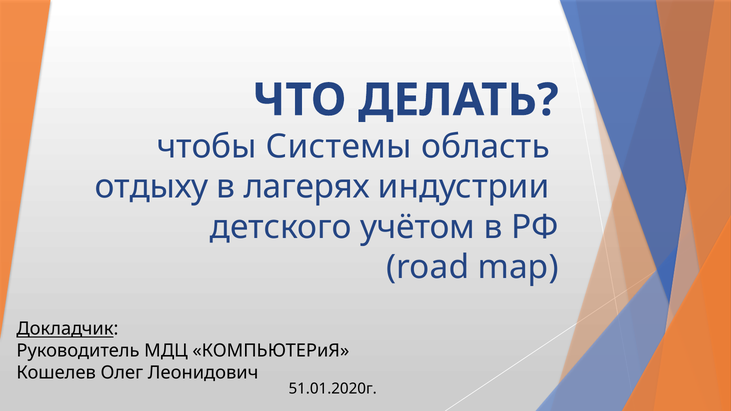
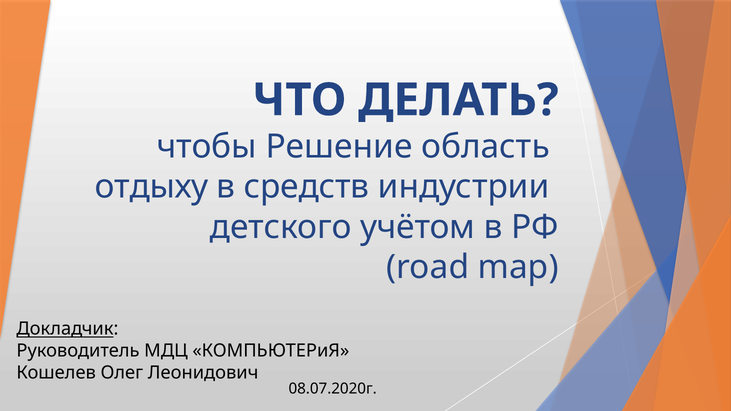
Системы: Системы -> Решение (339, 147)
лагерях: лагерях -> средств (307, 187)
51.01.2020г: 51.01.2020г -> 08.07.2020г (333, 389)
